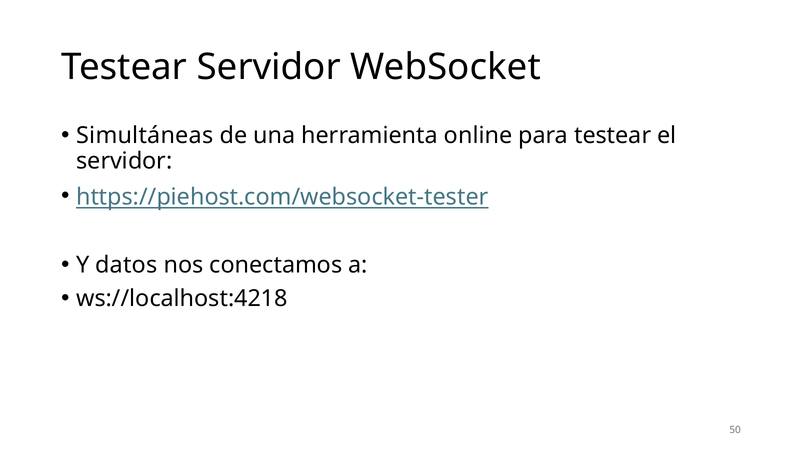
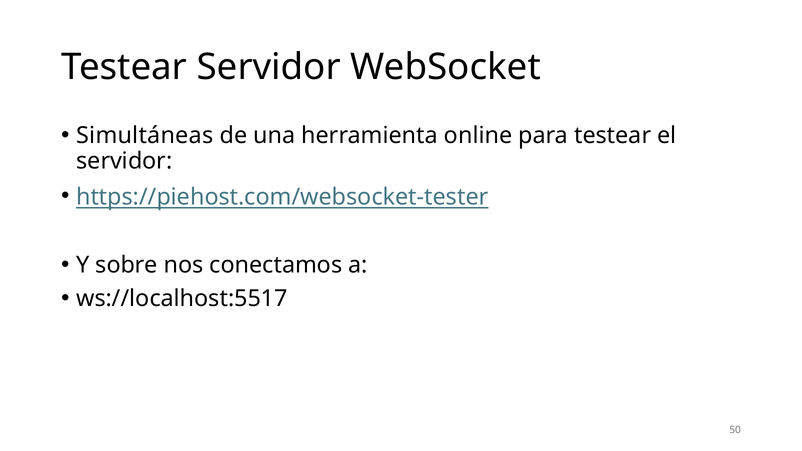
datos: datos -> sobre (127, 265)
ws://localhost:4218: ws://localhost:4218 -> ws://localhost:5517 (182, 299)
